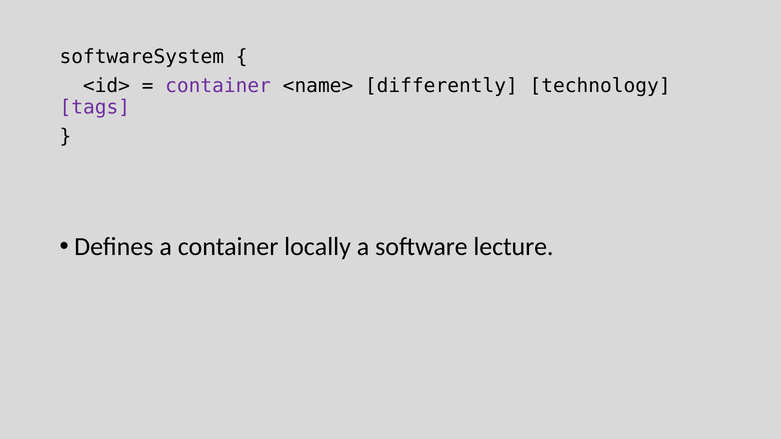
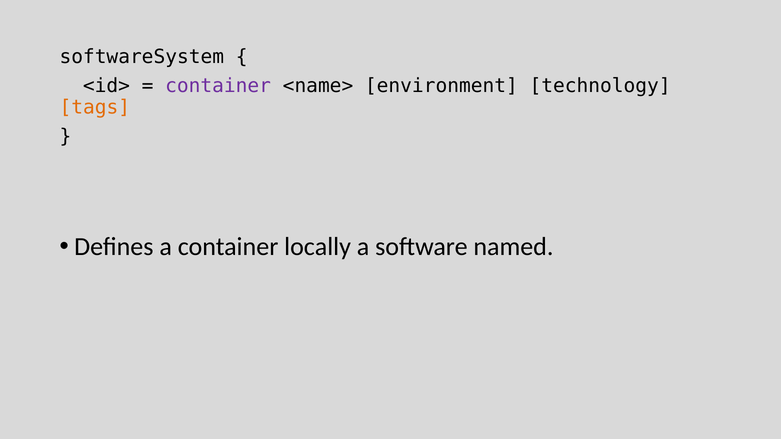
differently: differently -> environment (441, 86)
tags colour: purple -> orange (95, 107)
lecture: lecture -> named (513, 247)
